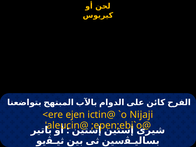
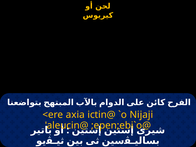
ejen: ejen -> axia (75, 115)
